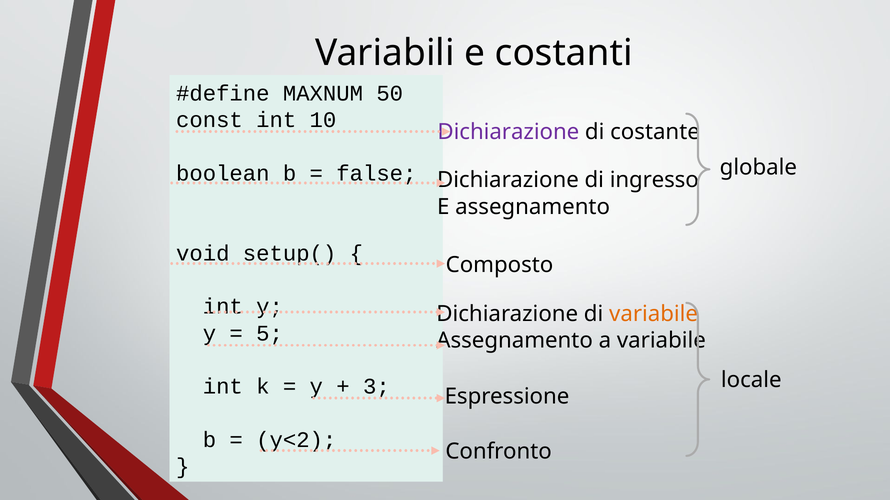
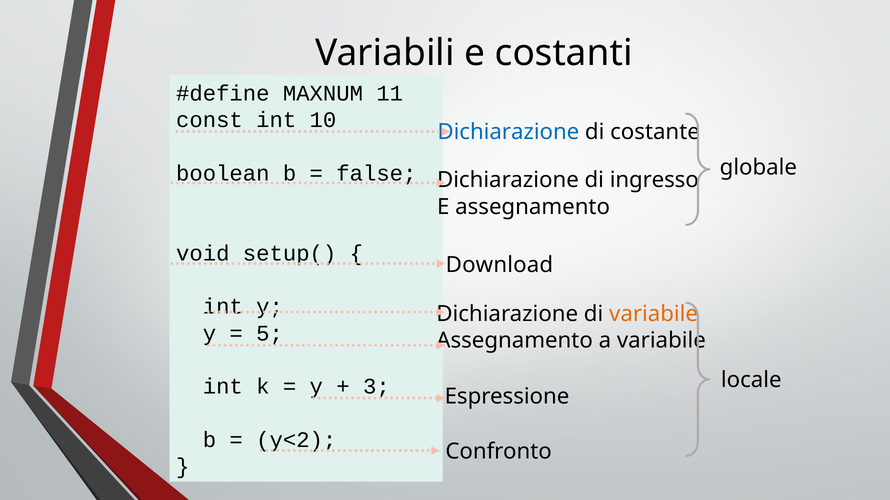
50: 50 -> 11 (390, 93)
Dichiarazione colour: purple -> blue (508, 132)
Composto: Composto -> Download (499, 265)
